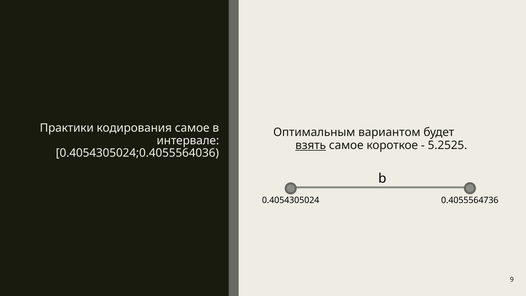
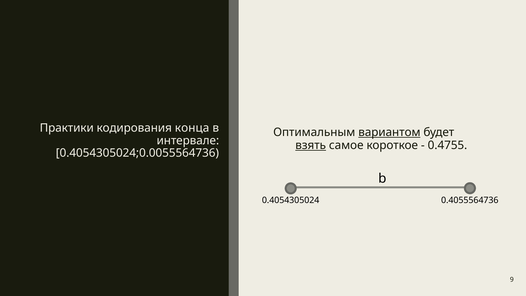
кодирования самое: самое -> конца (192, 128)
вариантом underline: none -> present (389, 132)
5.2525: 5.2525 -> 0.4755 (448, 145)
0.4054305024;0.4055564036: 0.4054305024;0.4055564036 -> 0.4054305024;0.0055564736 (137, 153)
